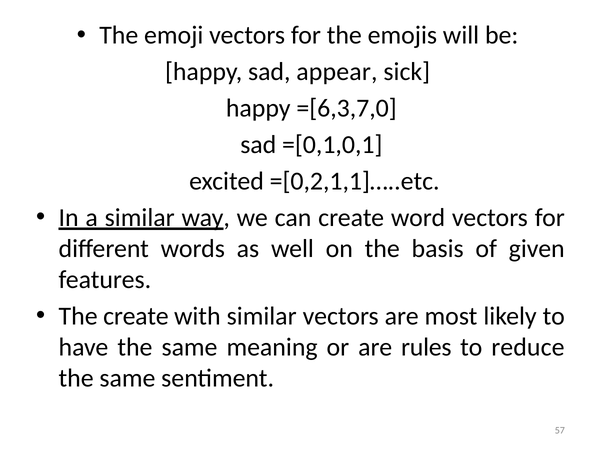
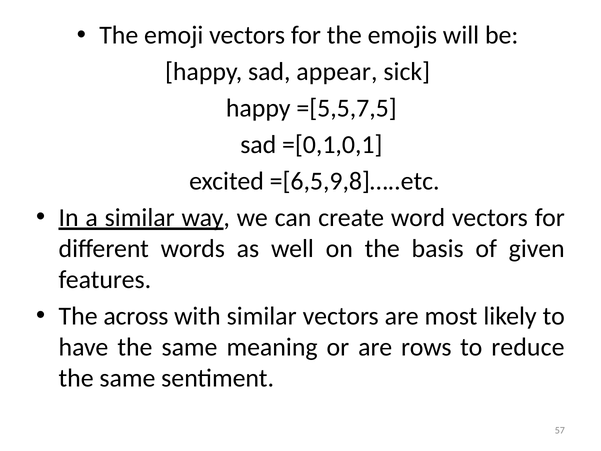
=[6,3,7,0: =[6,3,7,0 -> =[5,5,7,5 (347, 108)
=[0,2,1,1]…..etc: =[0,2,1,1]…..etc -> =[6,5,9,8]…..etc (355, 181)
The create: create -> across (136, 316)
rules: rules -> rows (426, 347)
